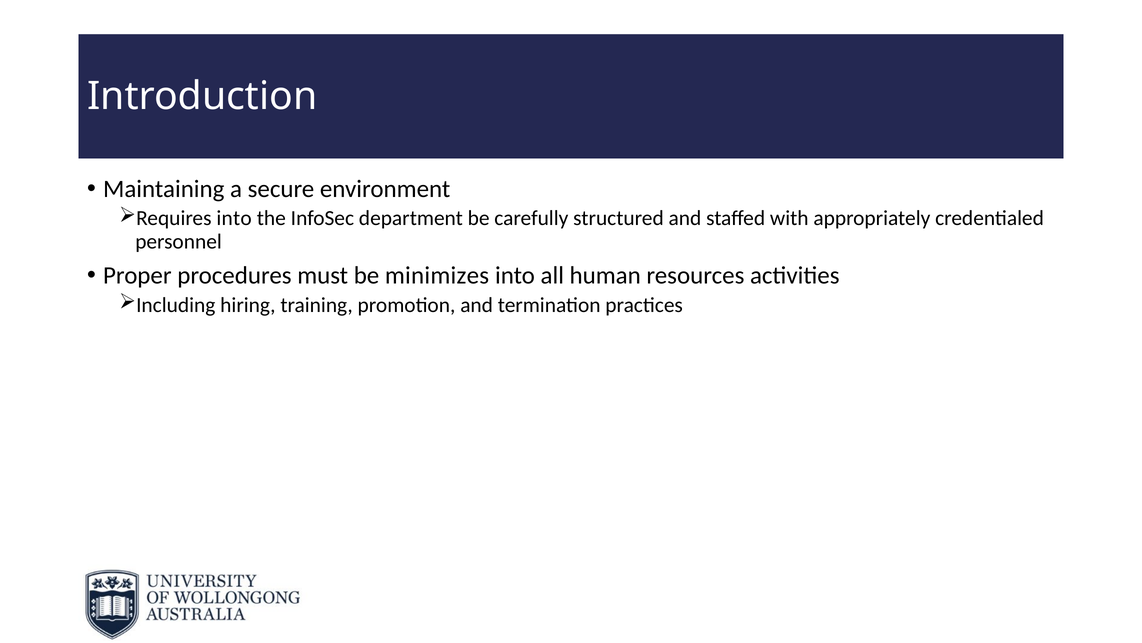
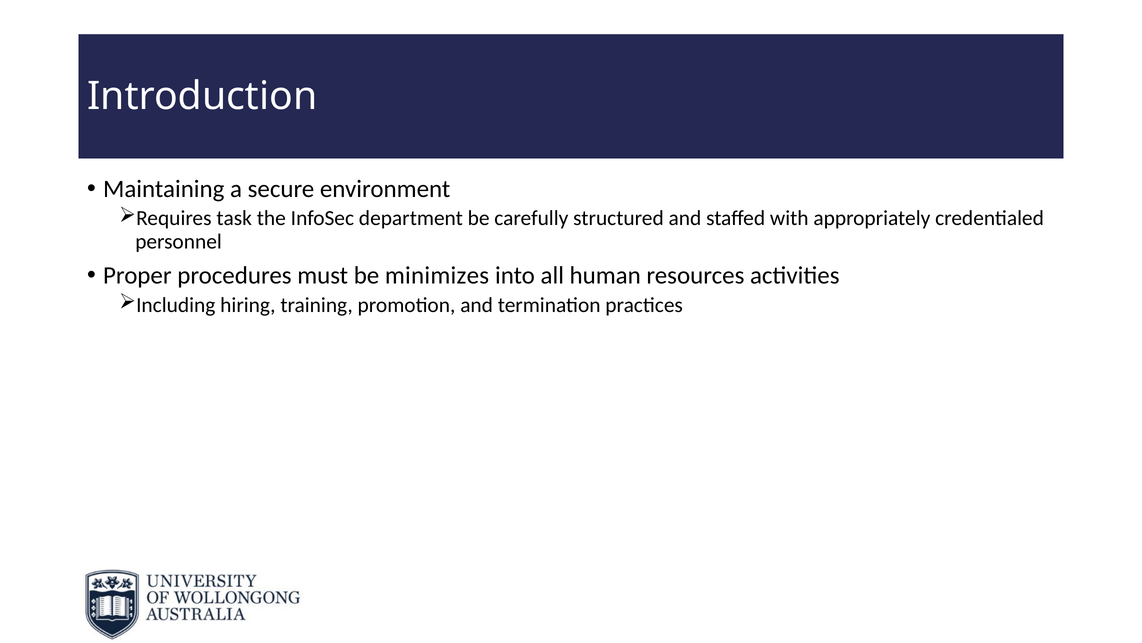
into: into -> task (234, 218)
